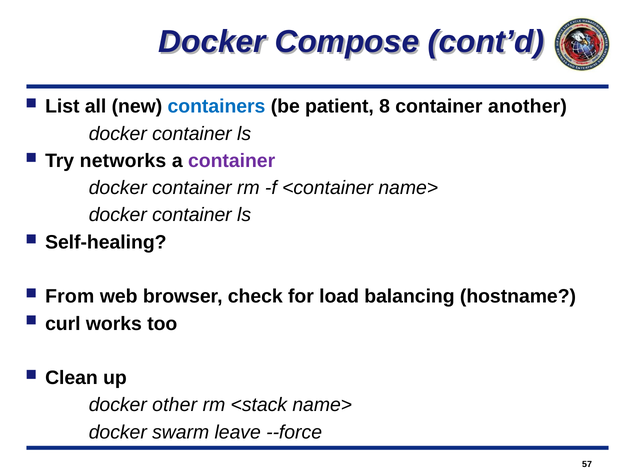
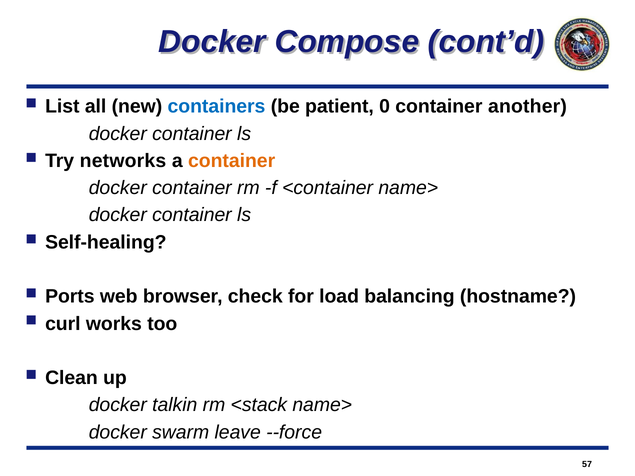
8: 8 -> 0 (385, 107)
container colour: purple -> orange (232, 161)
From: From -> Ports (70, 297)
other: other -> talkin (175, 405)
